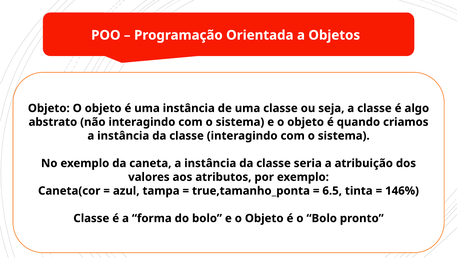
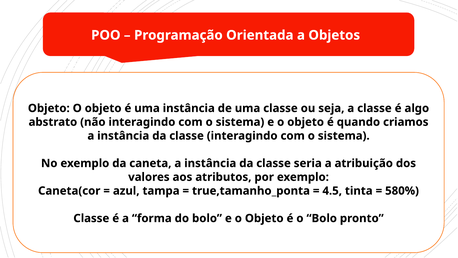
6.5: 6.5 -> 4.5 (332, 191)
146%: 146% -> 580% (402, 191)
